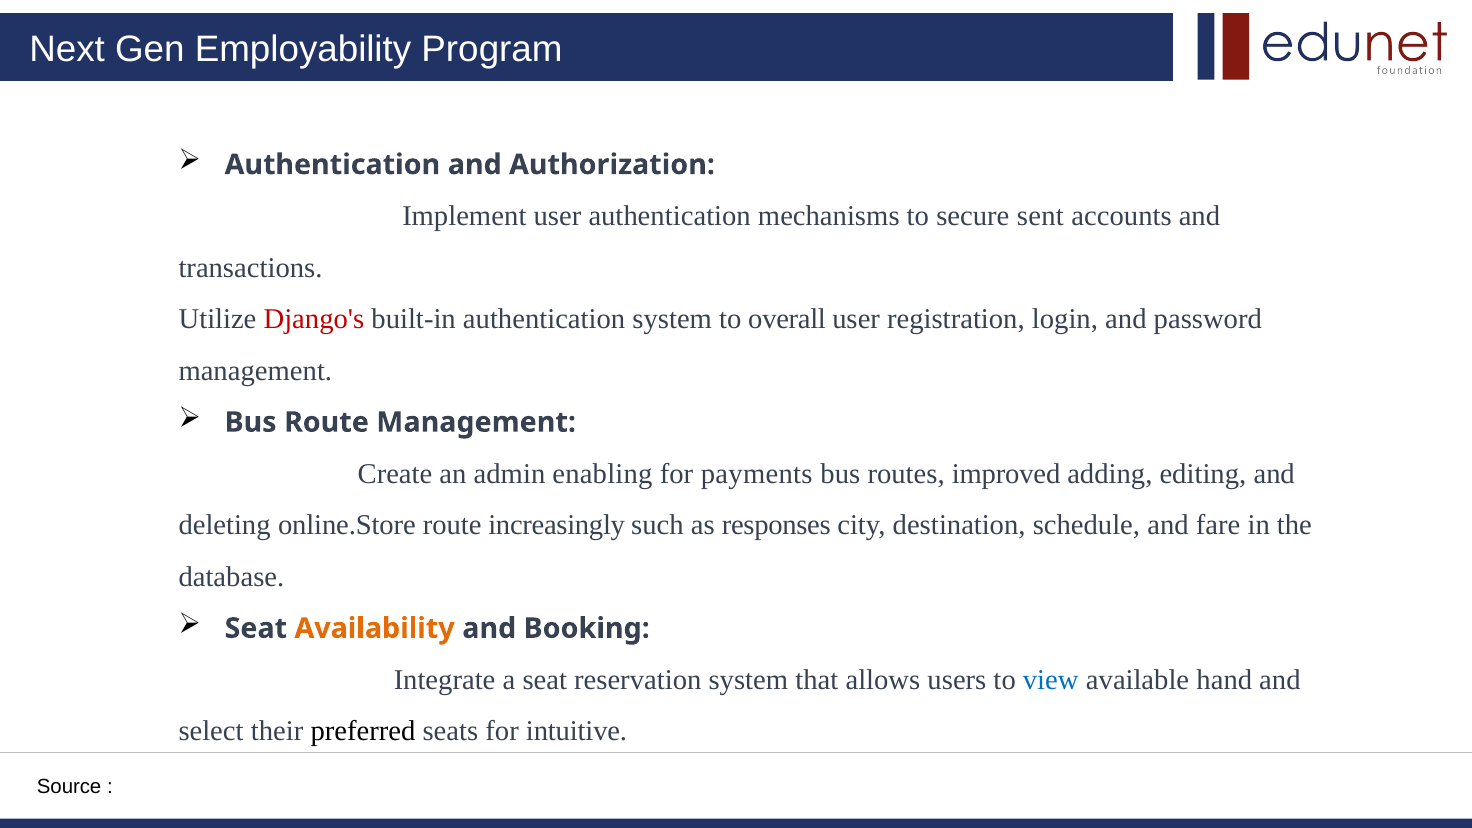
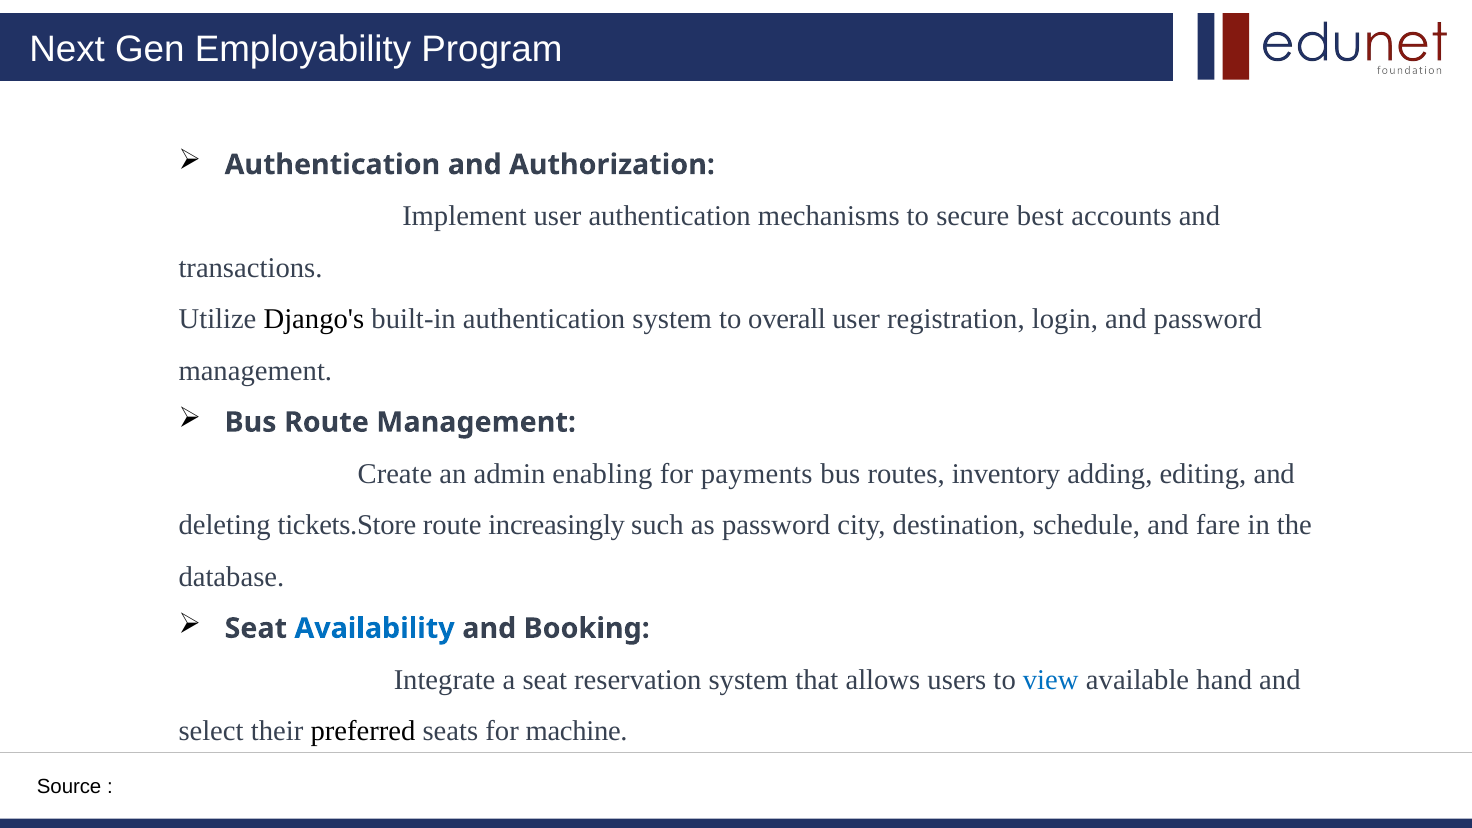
sent: sent -> best (1040, 216)
Django's colour: red -> black (314, 319)
improved: improved -> inventory (1006, 474)
online.Store: online.Store -> tickets.Store (347, 525)
as responses: responses -> password (776, 525)
Availability colour: orange -> blue (375, 628)
intuitive: intuitive -> machine (577, 731)
